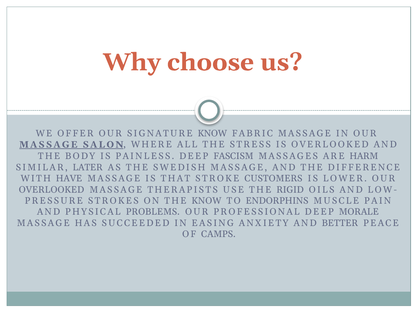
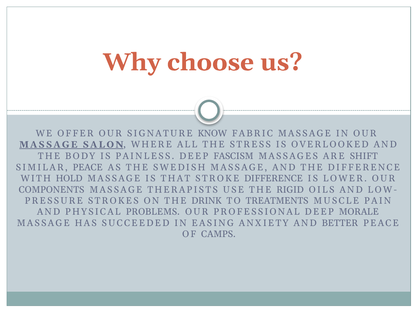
HARM: HARM -> SHIFT (364, 157)
SIMILAR LATER: LATER -> PEACE (88, 168)
HAVE: HAVE -> HOLD (69, 179)
STROKE CUSTOMERS: CUSTOMERS -> DIFFERENCE (274, 179)
OVERLOOKED: OVERLOOKED -> COMPONENTS (52, 190)
THE KNOW: KNOW -> DRINK (207, 201)
ENDORPHINS: ENDORPHINS -> TREATMENTS (277, 201)
